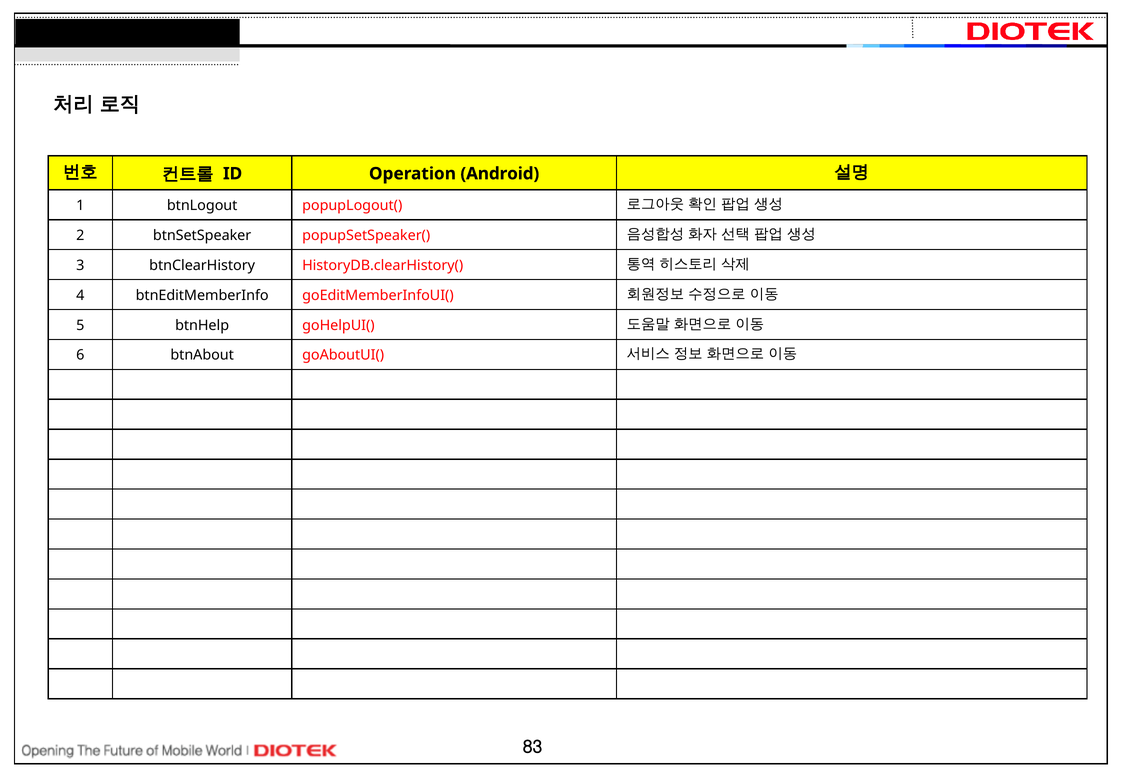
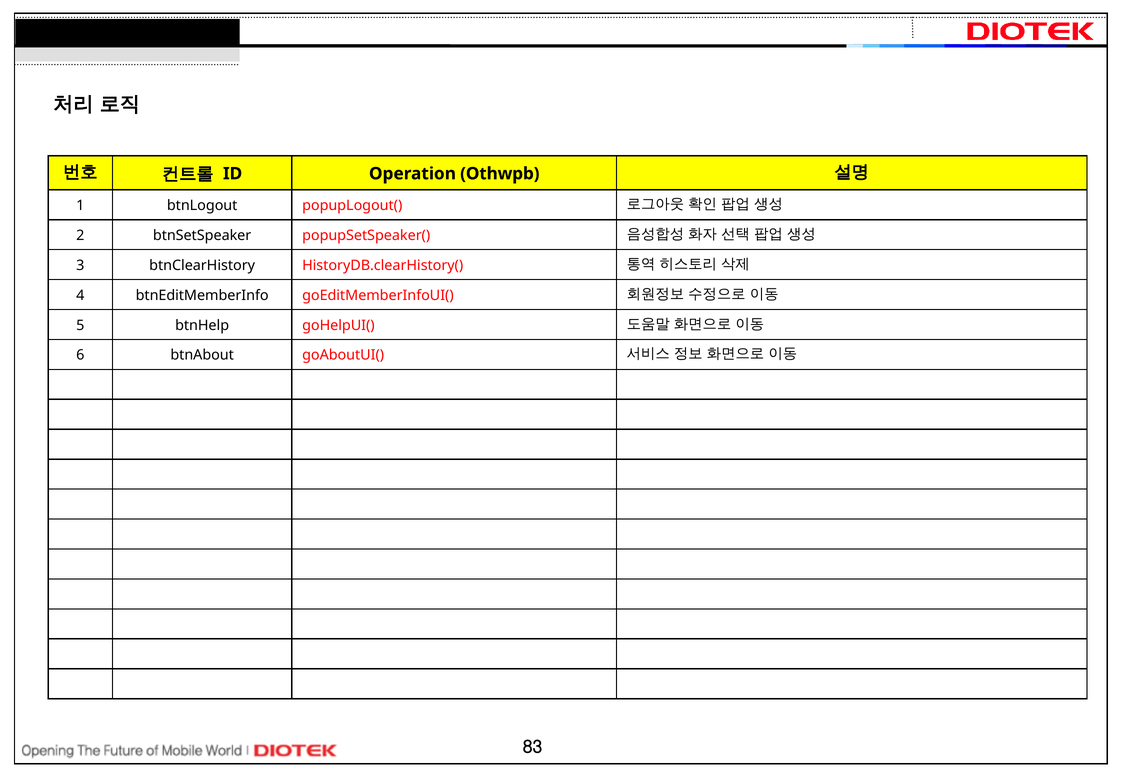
Android: Android -> Othwpb (500, 174)
